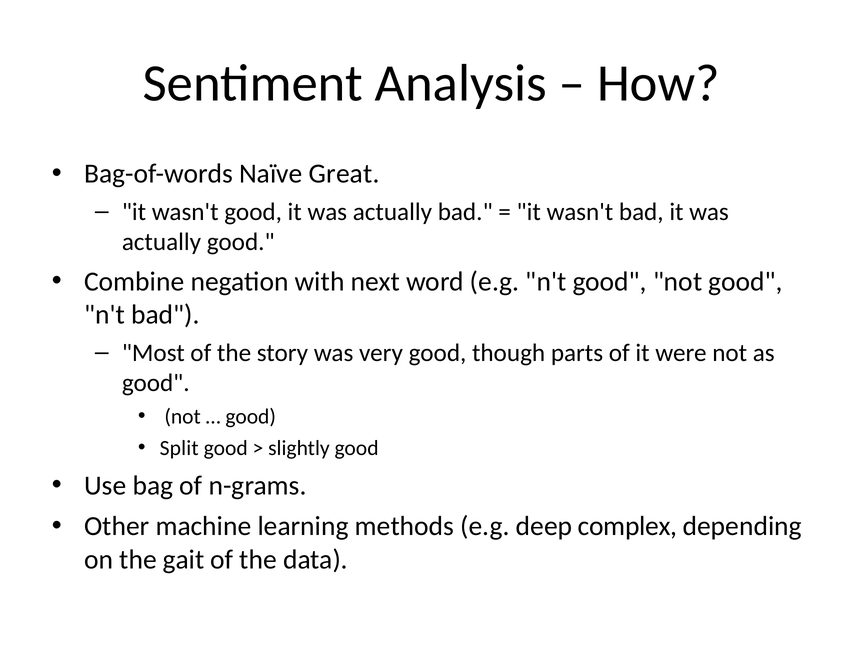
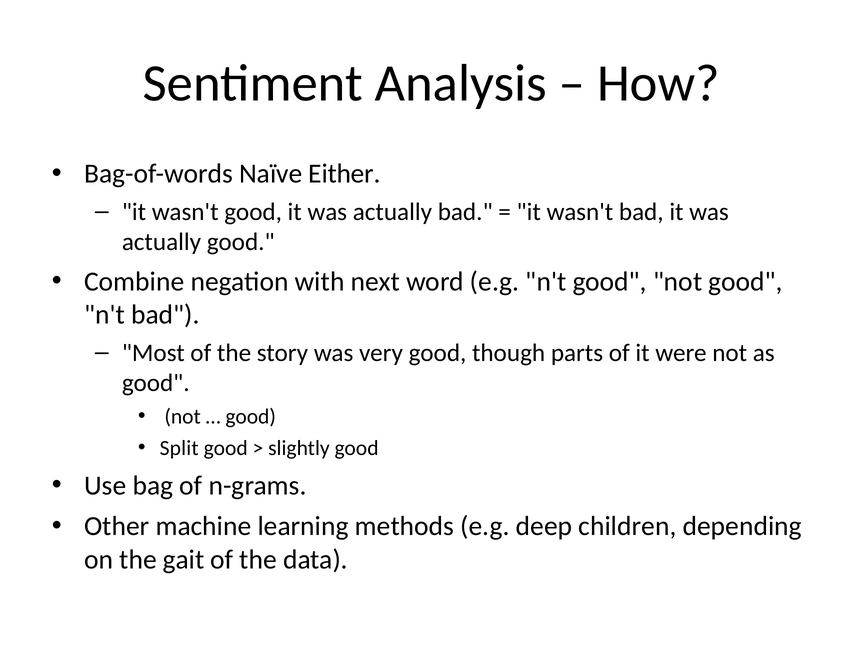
Great: Great -> Either (344, 174)
complex: complex -> children (627, 527)
